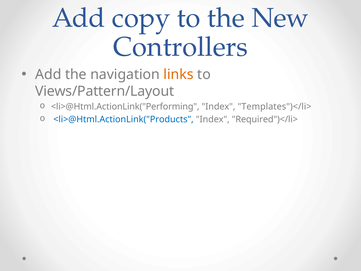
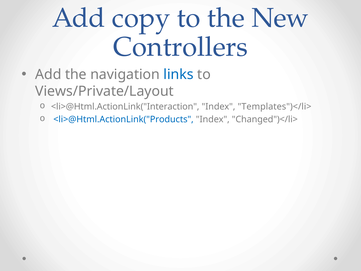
links colour: orange -> blue (179, 74)
Views/Pattern/Layout: Views/Pattern/Layout -> Views/Private/Layout (105, 91)
<li>@Html.ActionLink("Performing: <li>@Html.ActionLink("Performing -> <li>@Html.ActionLink("Interaction (125, 107)
Required")</li>: Required")</li> -> Changed")</li> (265, 119)
